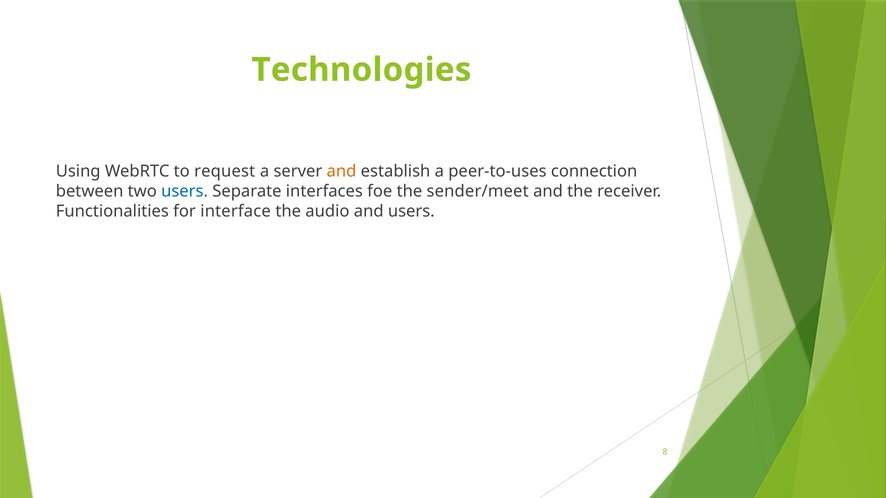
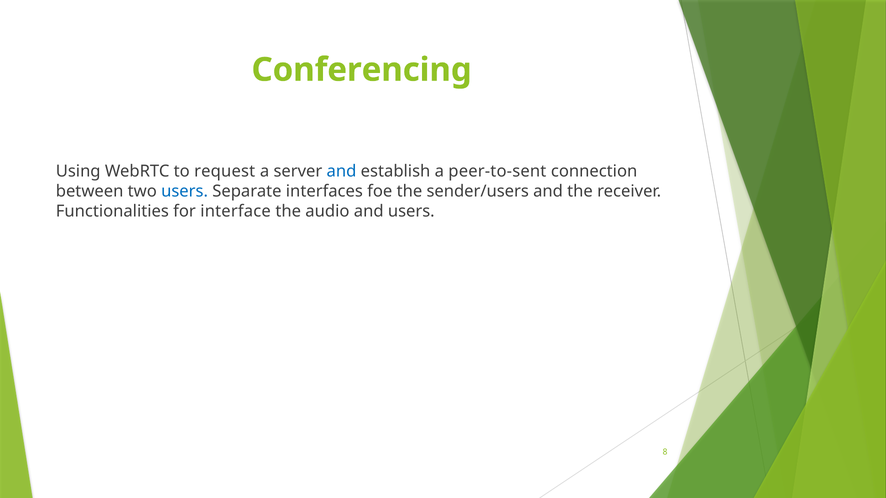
Technologies: Technologies -> Conferencing (362, 70)
and colour: orange -> blue (342, 171)
peer-to-uses: peer-to-uses -> peer-to-sent (497, 171)
sender/meet: sender/meet -> sender/users (478, 191)
